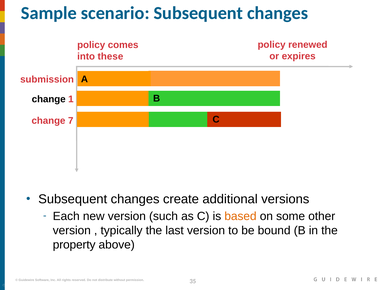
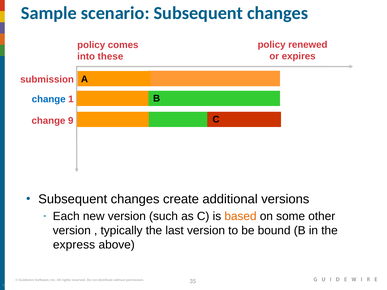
change colour: black -> blue (49, 99)
7: 7 -> 9 (71, 121)
property: property -> express (74, 245)
